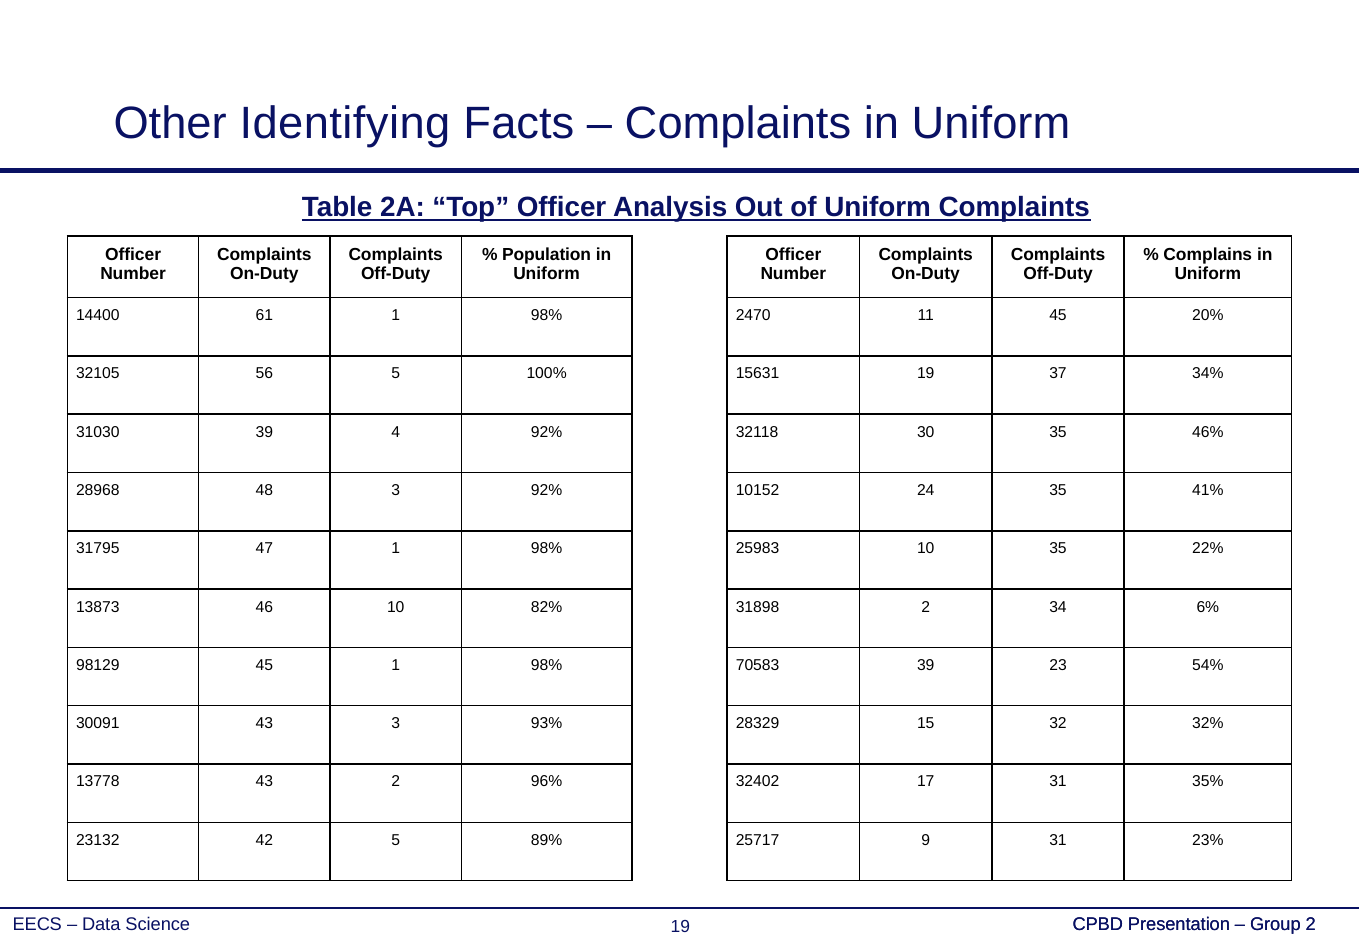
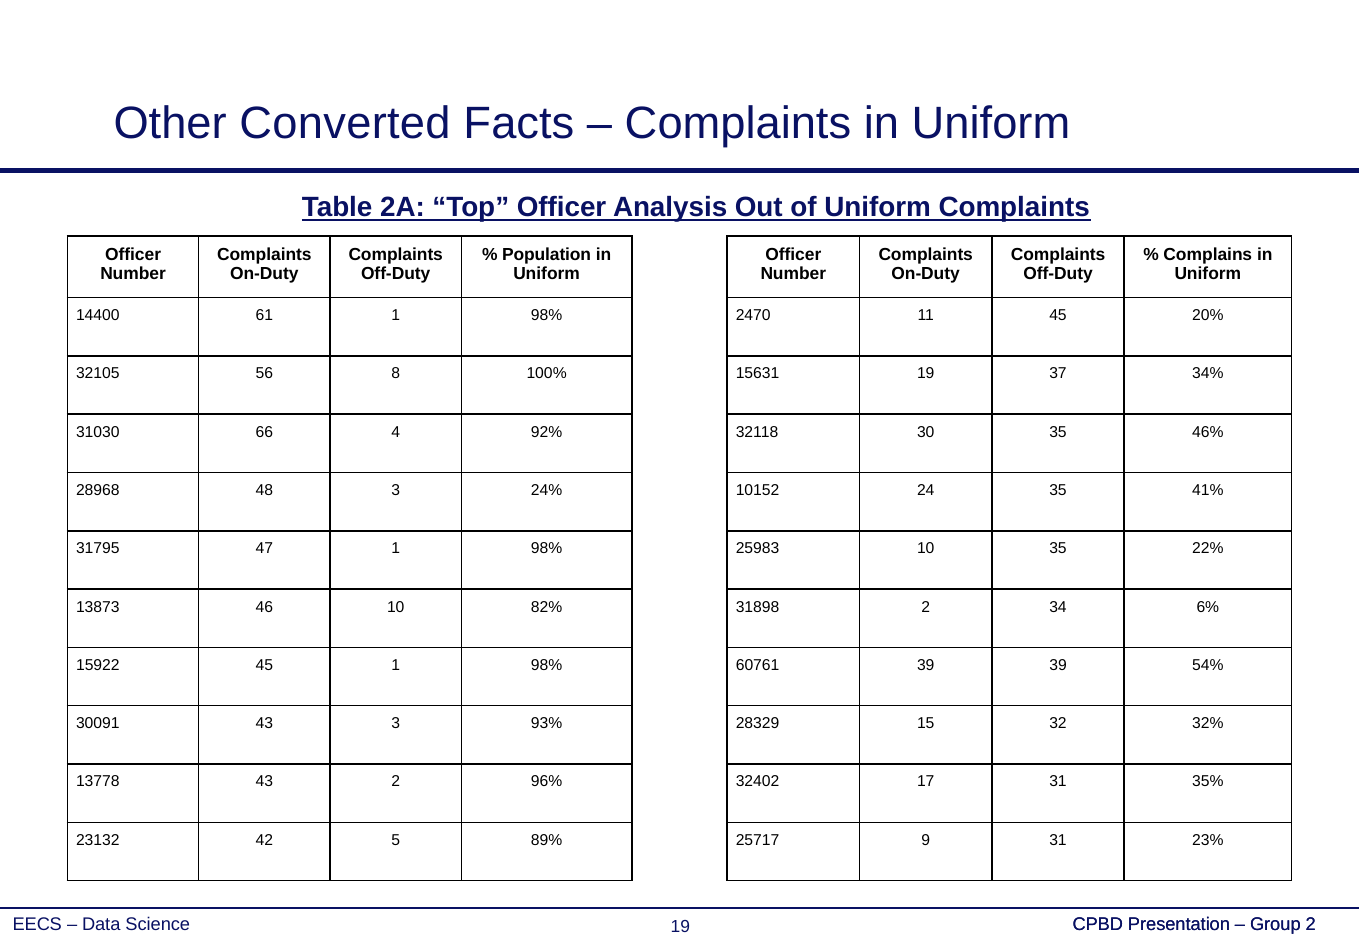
Identifying: Identifying -> Converted (345, 123)
56 5: 5 -> 8 (396, 374)
31030 39: 39 -> 66 (264, 432)
3 92%: 92% -> 24% (547, 490)
98129: 98129 -> 15922 (98, 665)
70583: 70583 -> 60761 (758, 665)
39 23: 23 -> 39 (1058, 665)
